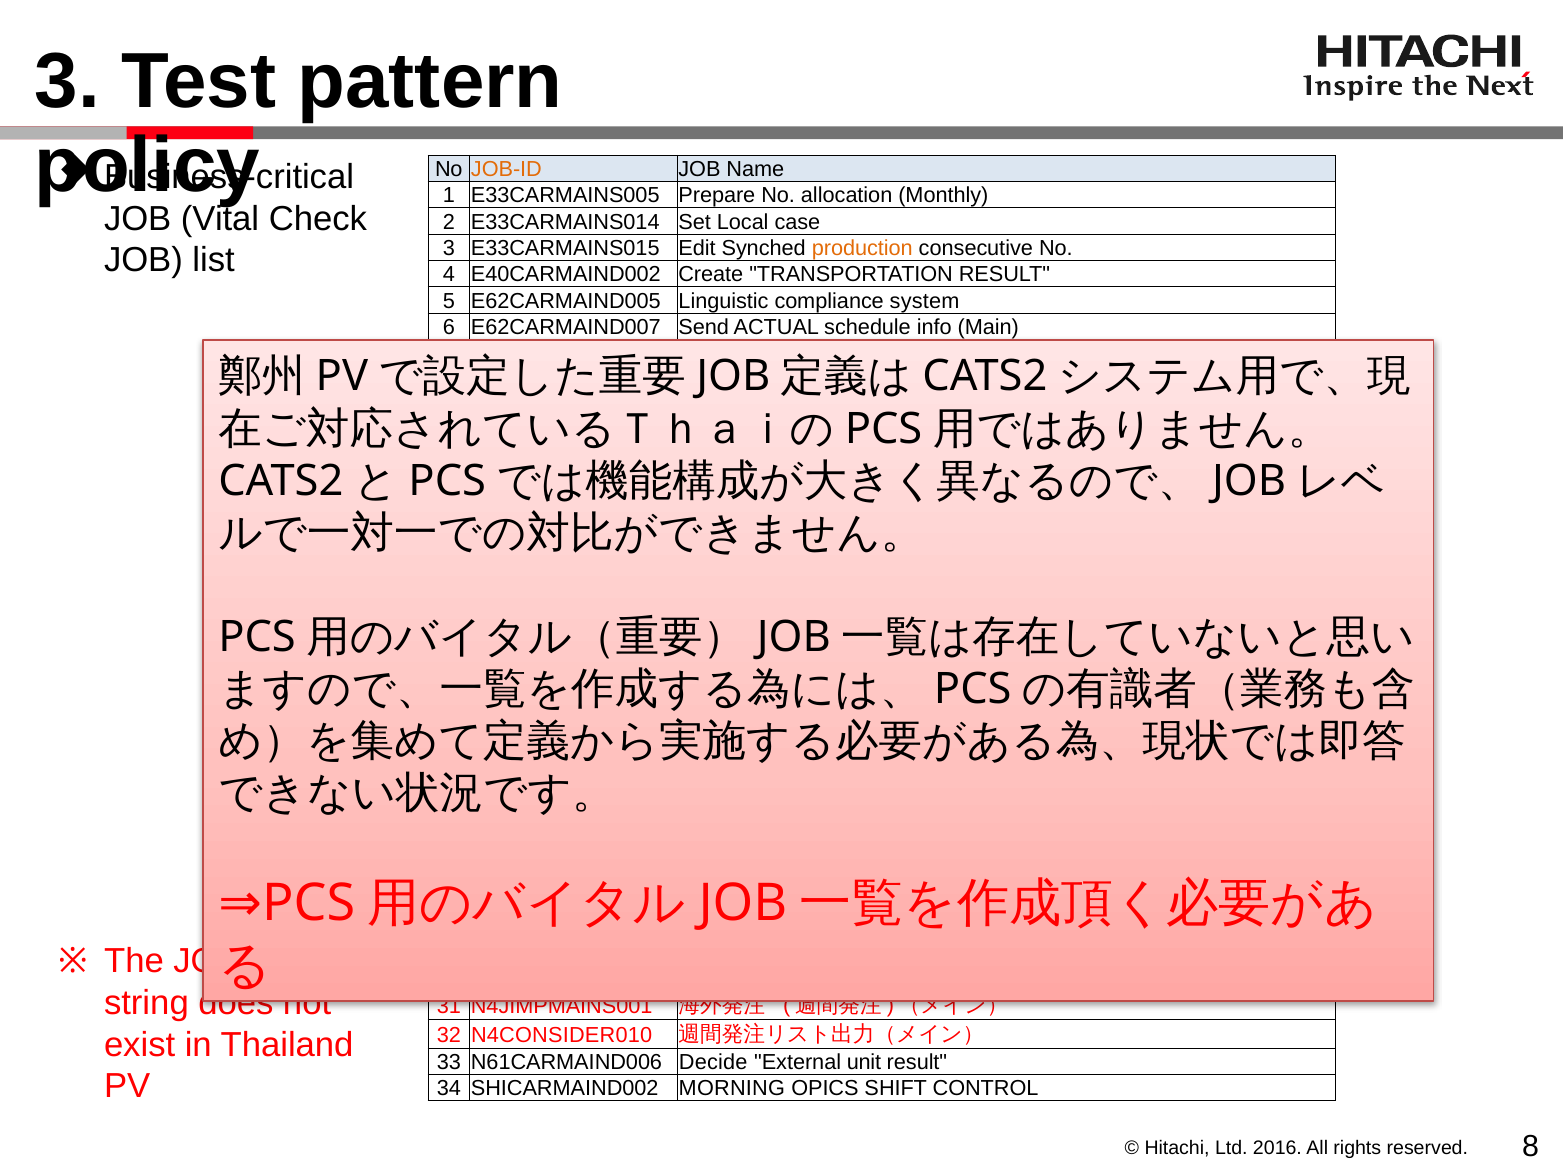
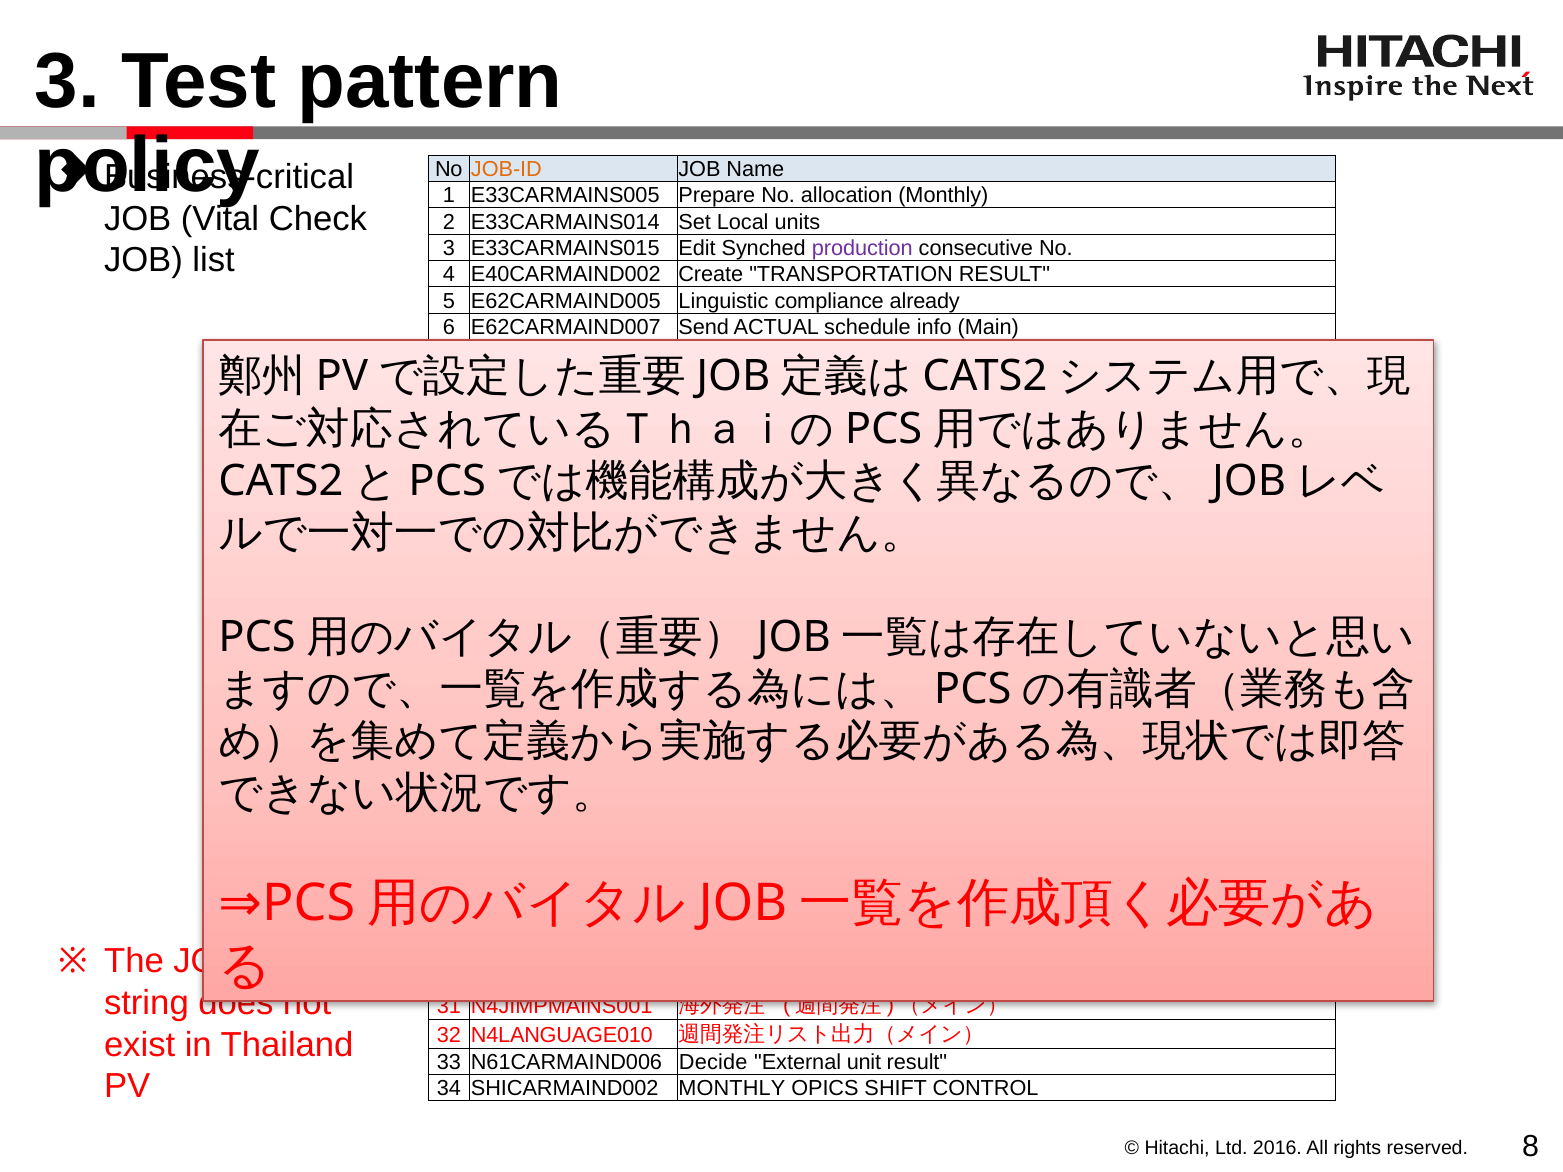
case: case -> units (797, 222)
production colour: orange -> purple (862, 248)
system: system -> already (925, 301)
N4CONSIDER010: N4CONSIDER010 -> N4LANGUAGE010 (562, 1035)
SHICARMAIND002 MORNING: MORNING -> MONTHLY (732, 1089)
